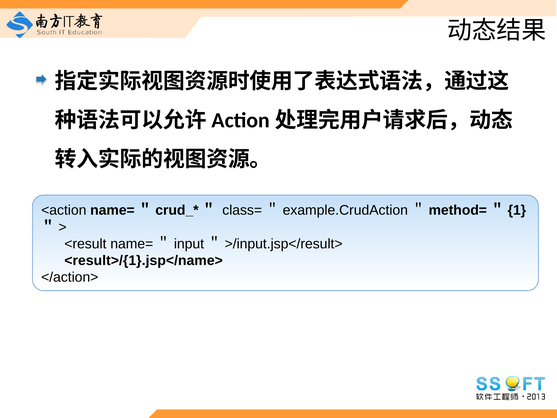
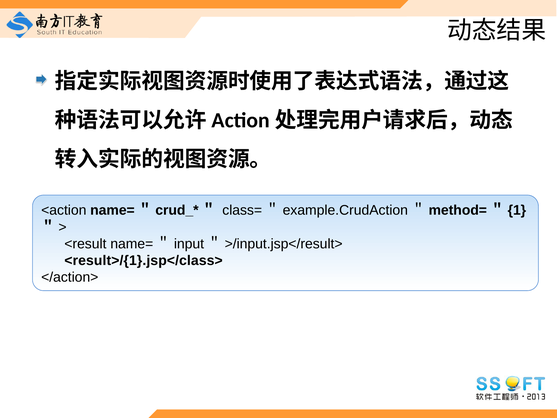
<result>/{1}.jsp</name>: <result>/{1}.jsp</name> -> <result>/{1}.jsp</class> (144, 260)
